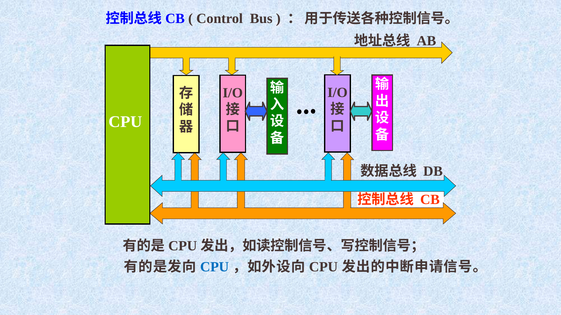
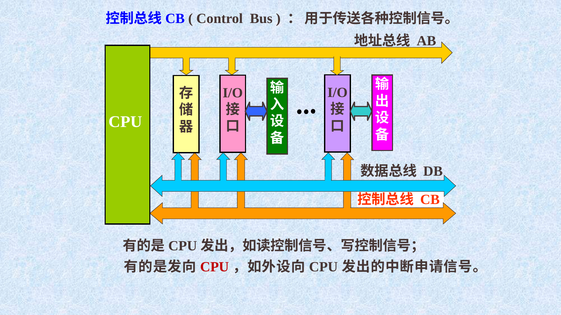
CPU colour: blue -> red (215, 267)
